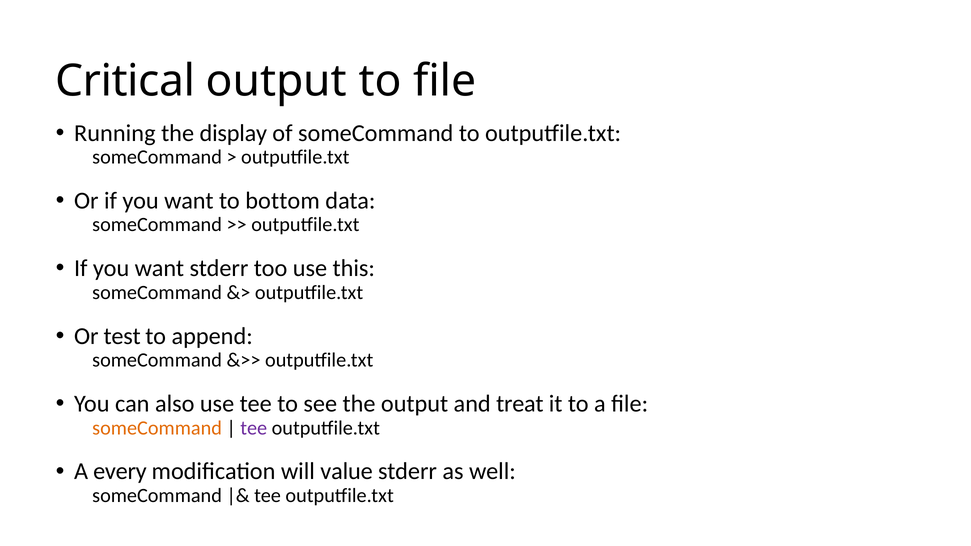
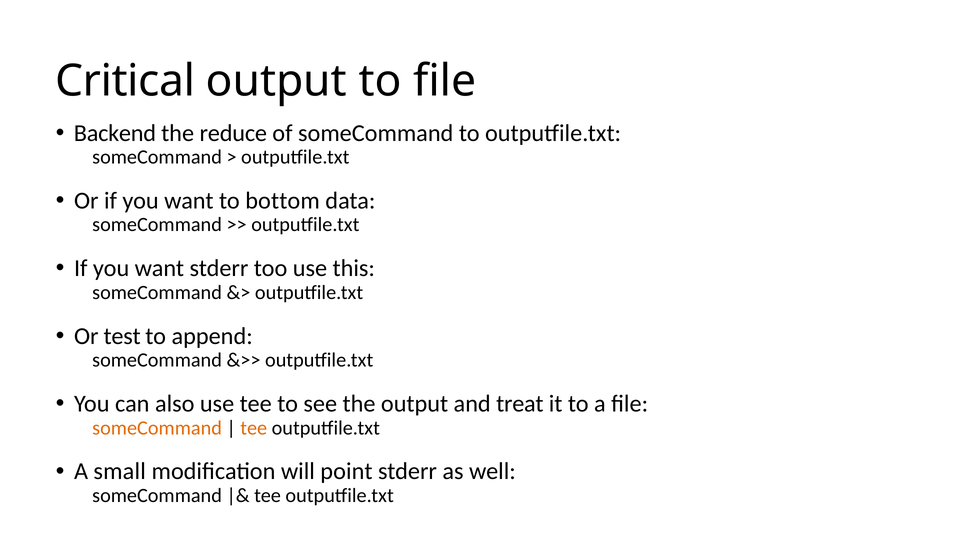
Running: Running -> Backend (115, 133)
display: display -> reduce (233, 133)
tee colour: purple -> orange (254, 428)
every: every -> small (120, 472)
value: value -> point (346, 472)
